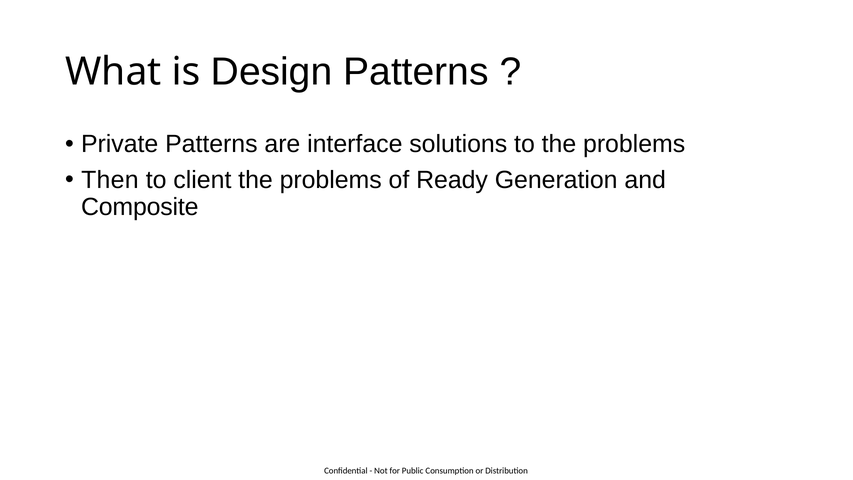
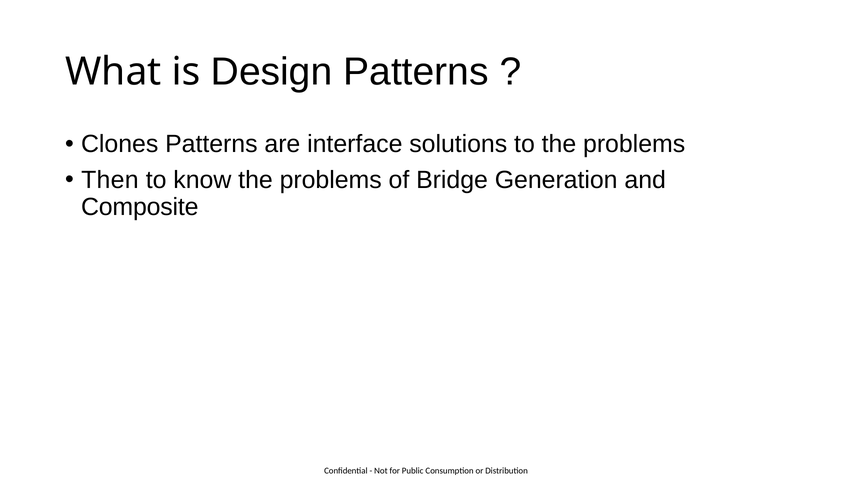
Private: Private -> Clones (120, 144)
client: client -> know (202, 180)
Ready: Ready -> Bridge (452, 180)
